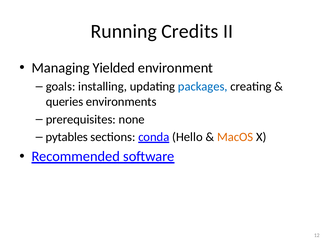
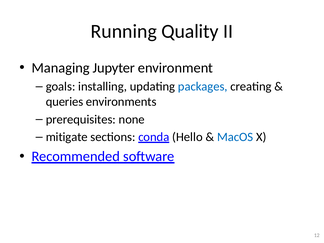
Credits: Credits -> Quality (190, 31)
Yielded: Yielded -> Jupyter (114, 68)
pytables: pytables -> mitigate (67, 137)
MacOS colour: orange -> blue (235, 137)
